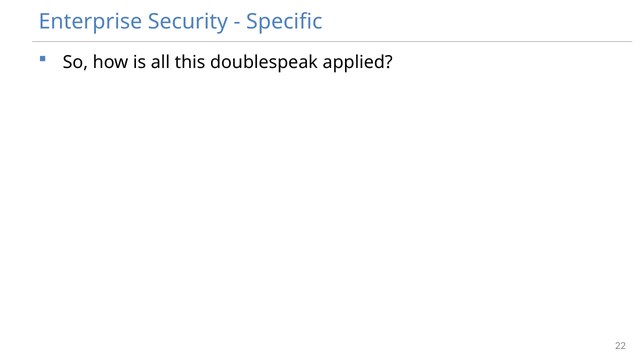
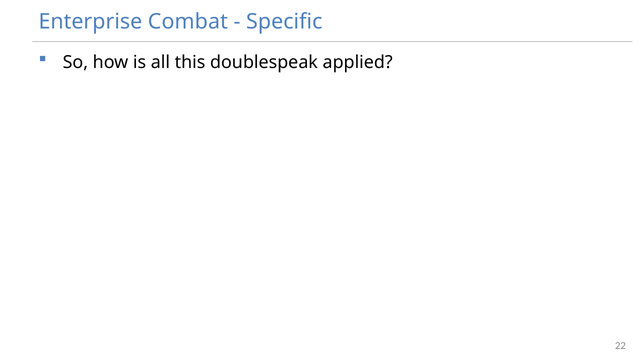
Security: Security -> Combat (188, 22)
